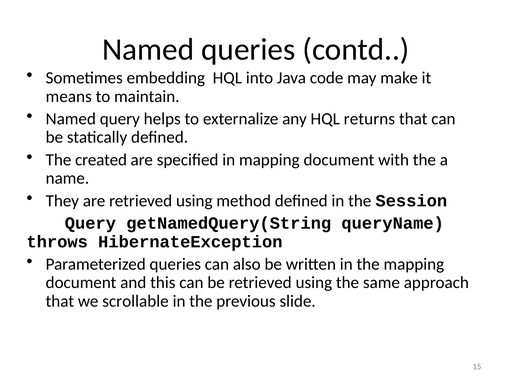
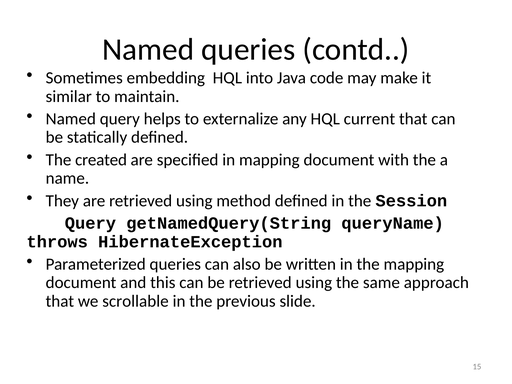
means: means -> similar (69, 96)
returns: returns -> current (369, 119)
